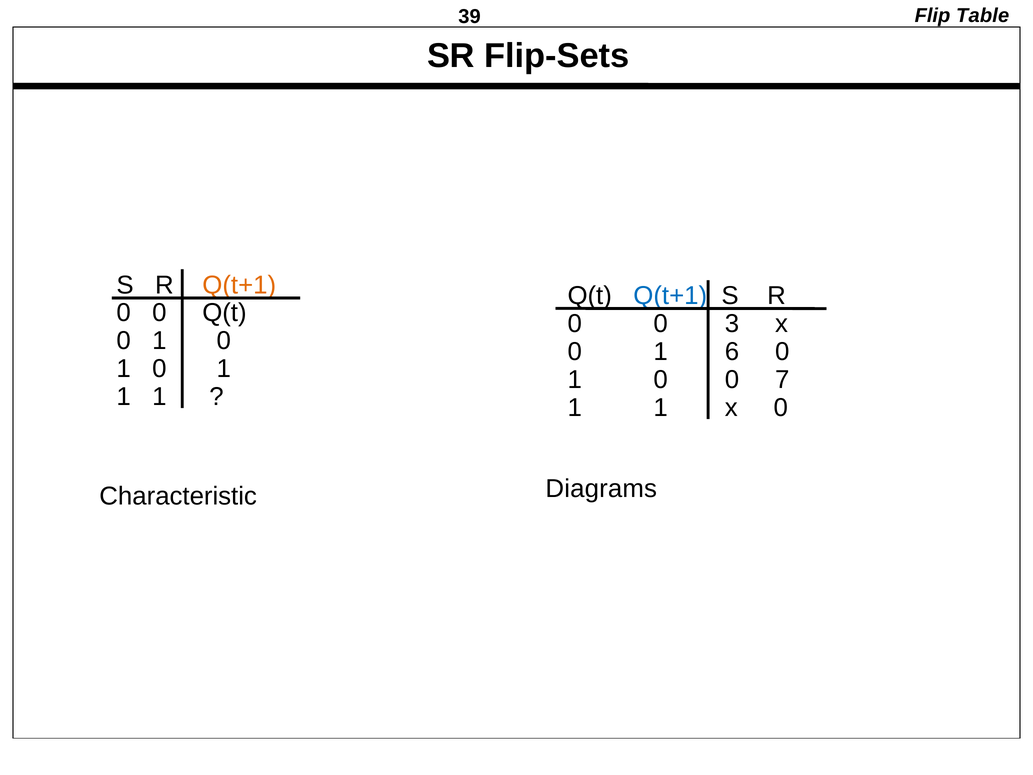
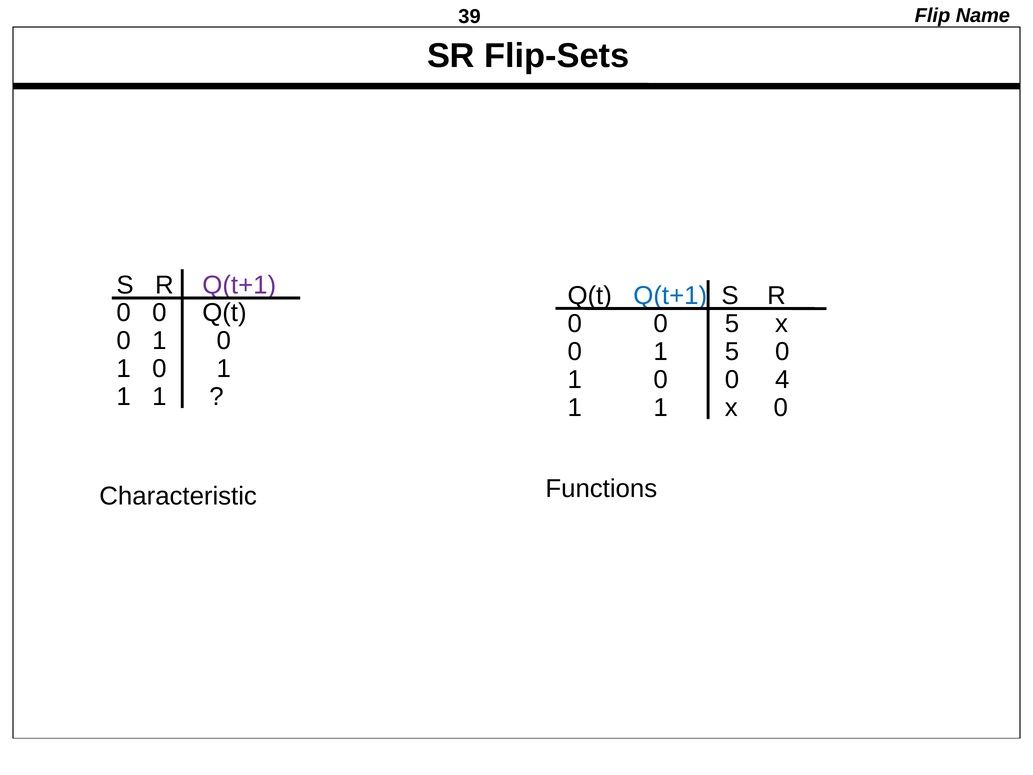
Table: Table -> Name (983, 16)
Q(t+1 colour: orange -> purple (239, 285)
0 3: 3 -> 5 (732, 324)
1 6: 6 -> 5 (732, 352)
7: 7 -> 4 (782, 380)
Diagrams: Diagrams -> Functions (601, 488)
